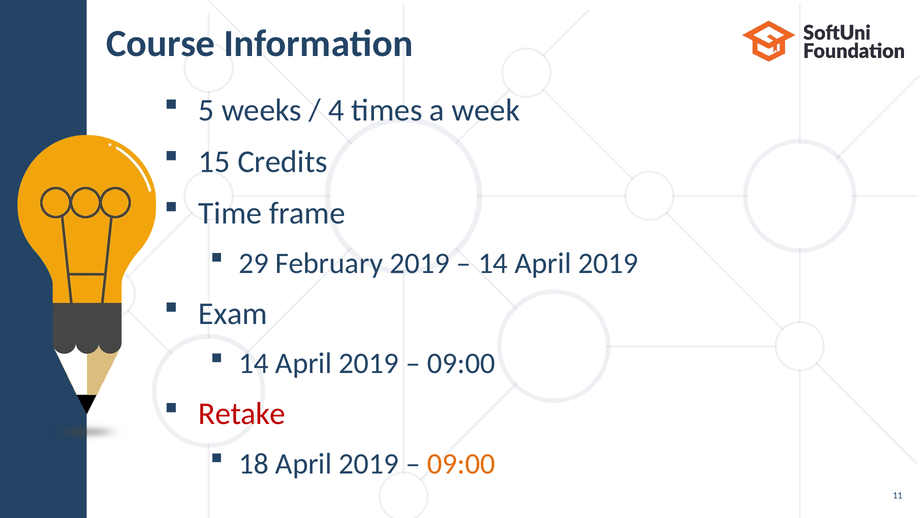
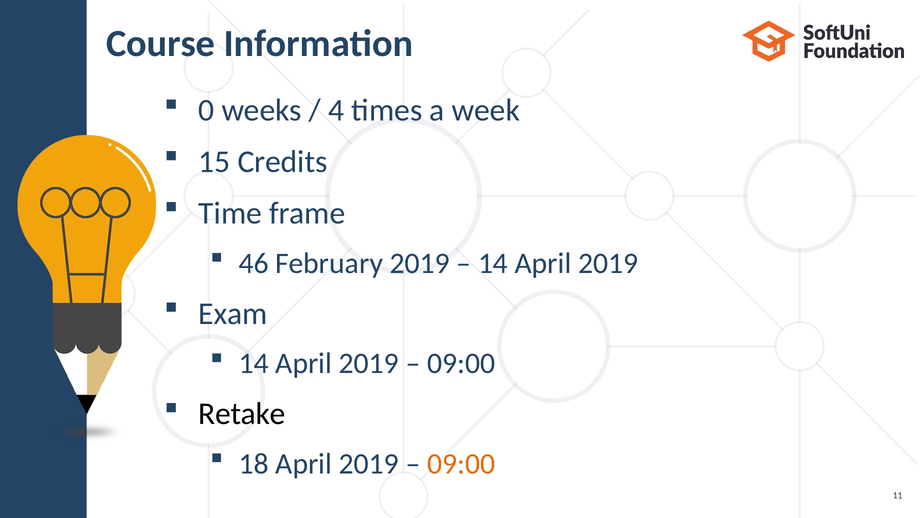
5: 5 -> 0 (206, 110)
29: 29 -> 46 (254, 263)
Retake colour: red -> black (242, 414)
